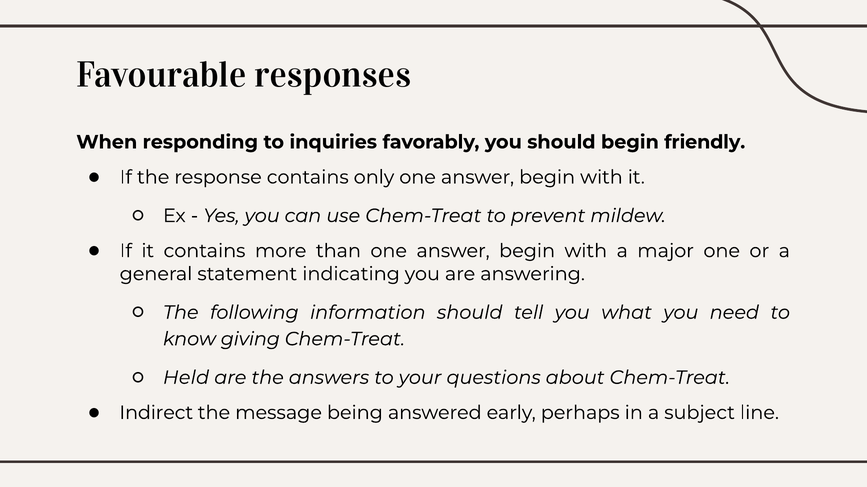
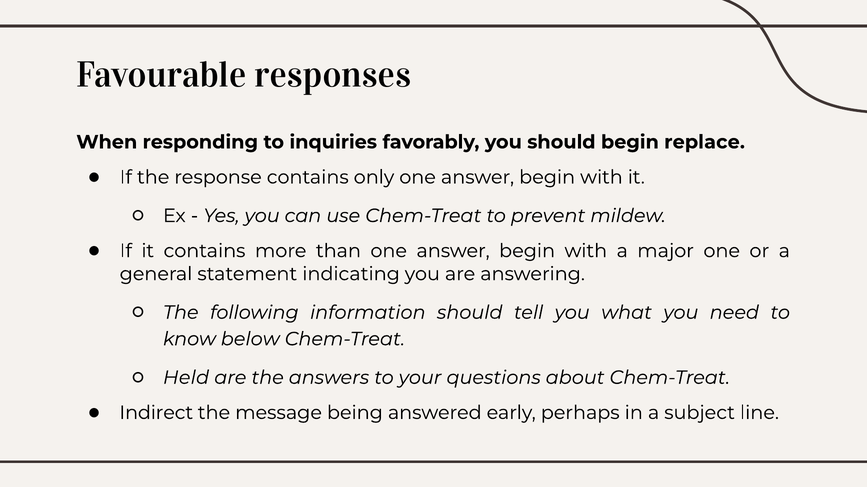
friendly: friendly -> replace (705, 142)
giving: giving -> below (250, 339)
